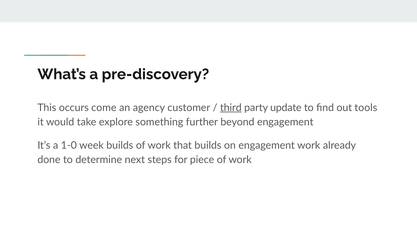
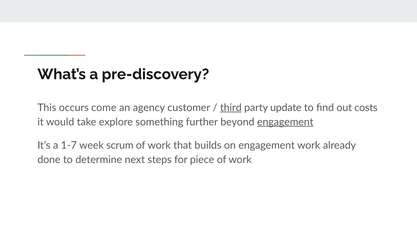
tools: tools -> costs (366, 108)
engagement underline: none -> present (285, 122)
1-0: 1-0 -> 1-7 (69, 146)
week builds: builds -> scrum (120, 146)
